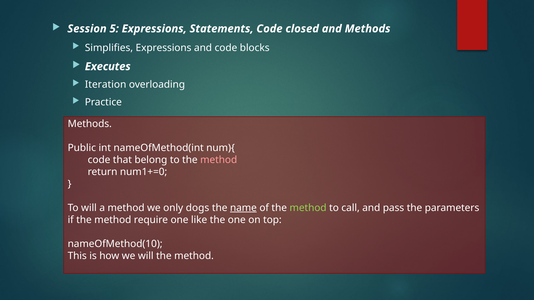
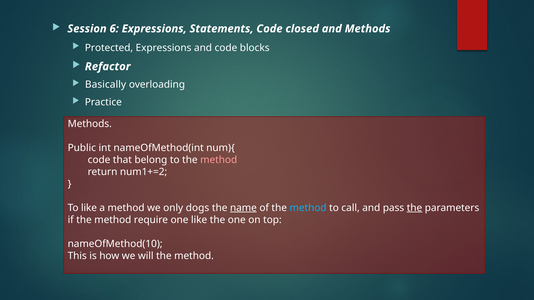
5: 5 -> 6 (114, 29)
Simplifies: Simplifies -> Protected (109, 48)
Executes: Executes -> Refactor (108, 67)
Iteration: Iteration -> Basically (106, 85)
num1+=0: num1+=0 -> num1+=2 (144, 172)
To will: will -> like (89, 208)
method colour: light green -> light blue (308, 208)
the underline: none -> present (414, 208)
